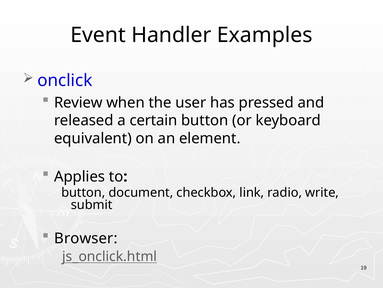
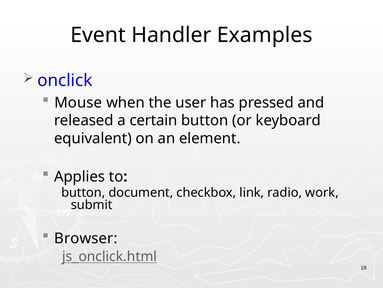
Review: Review -> Mouse (78, 102)
write: write -> work (322, 192)
